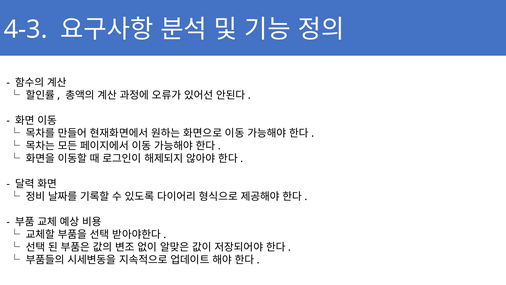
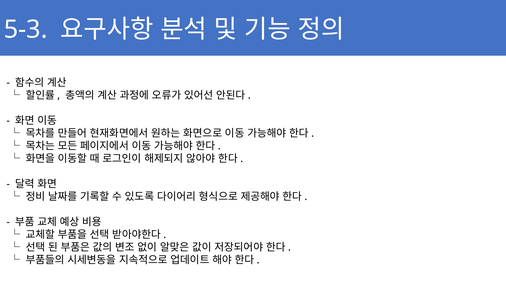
4-3: 4-3 -> 5-3 (26, 30)
